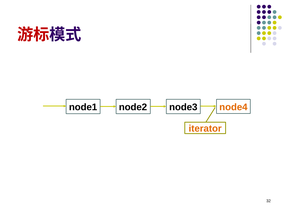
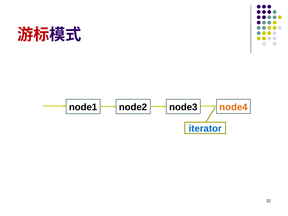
iterator colour: orange -> blue (205, 129)
